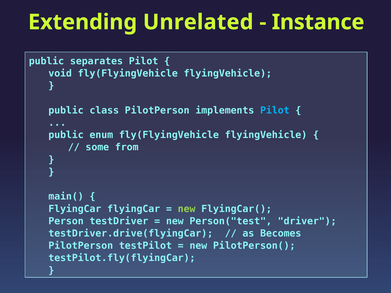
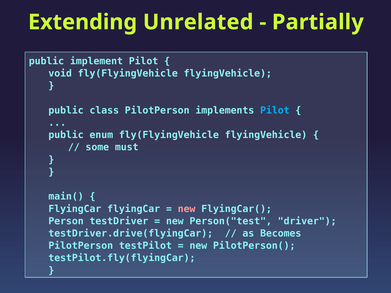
Instance: Instance -> Partially (318, 22)
separates: separates -> implement (96, 61)
from: from -> must (127, 147)
new colour: light green -> pink (187, 209)
